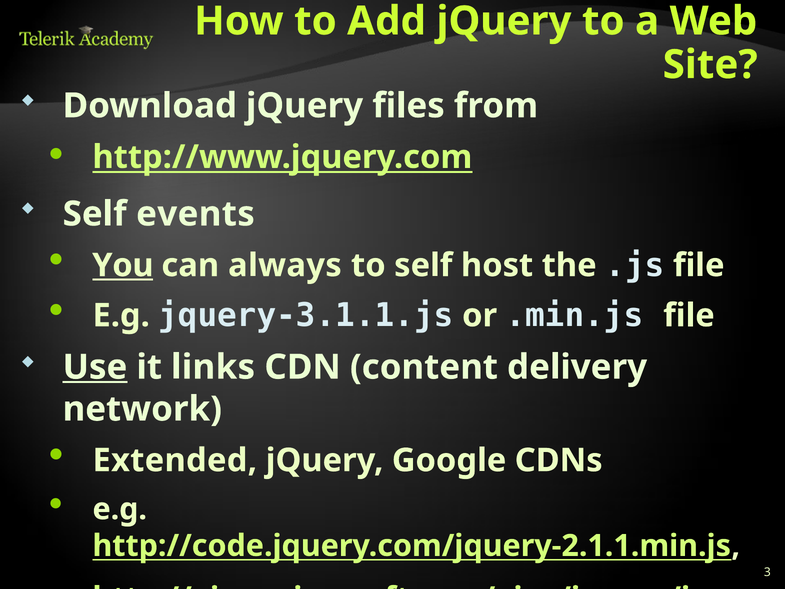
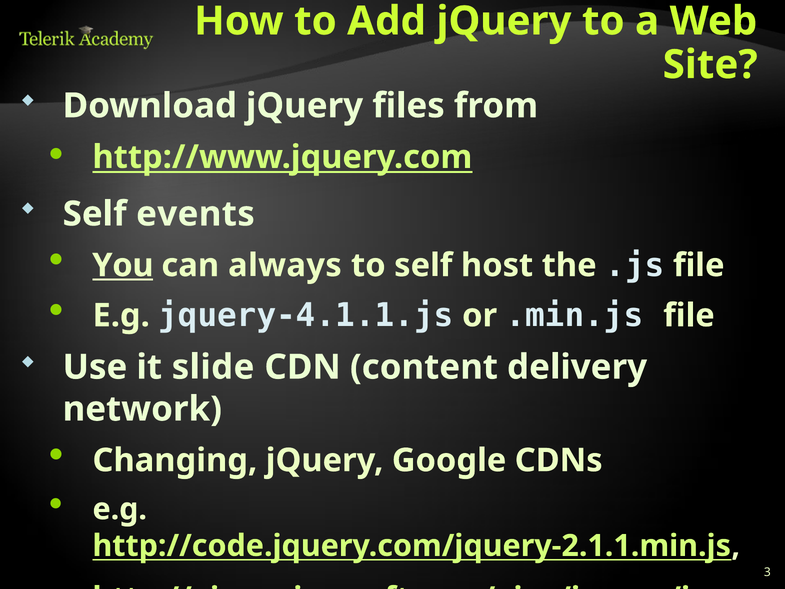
jquery-3.1.1.js: jquery-3.1.1.js -> jquery-4.1.1.js (306, 315)
Use underline: present -> none (95, 367)
links: links -> slide (213, 367)
Extended: Extended -> Changing (175, 460)
